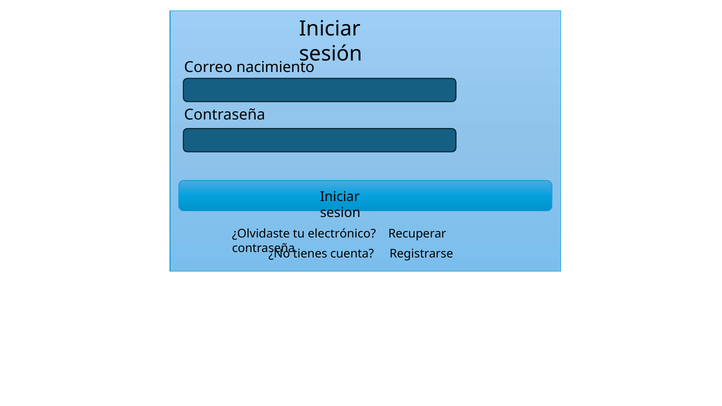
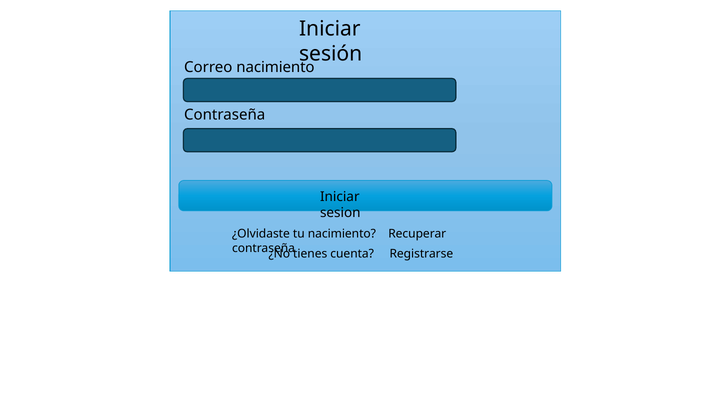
tu electrónico: electrónico -> nacimiento (342, 234)
